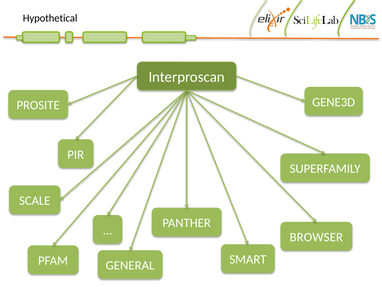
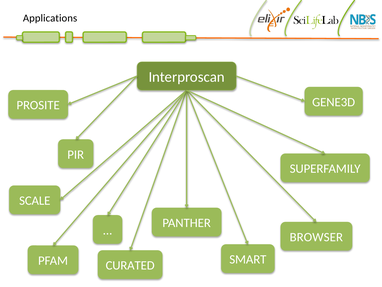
Hypothetical: Hypothetical -> Applications (50, 18)
GENERAL: GENERAL -> CURATED (130, 265)
